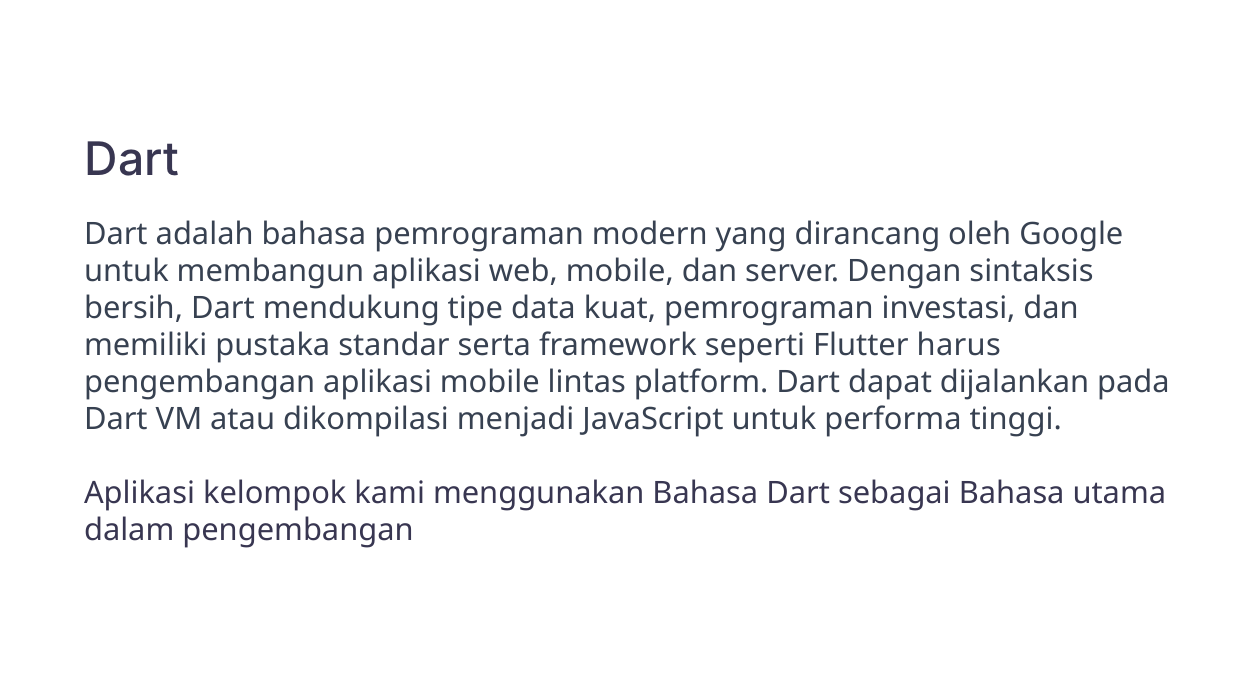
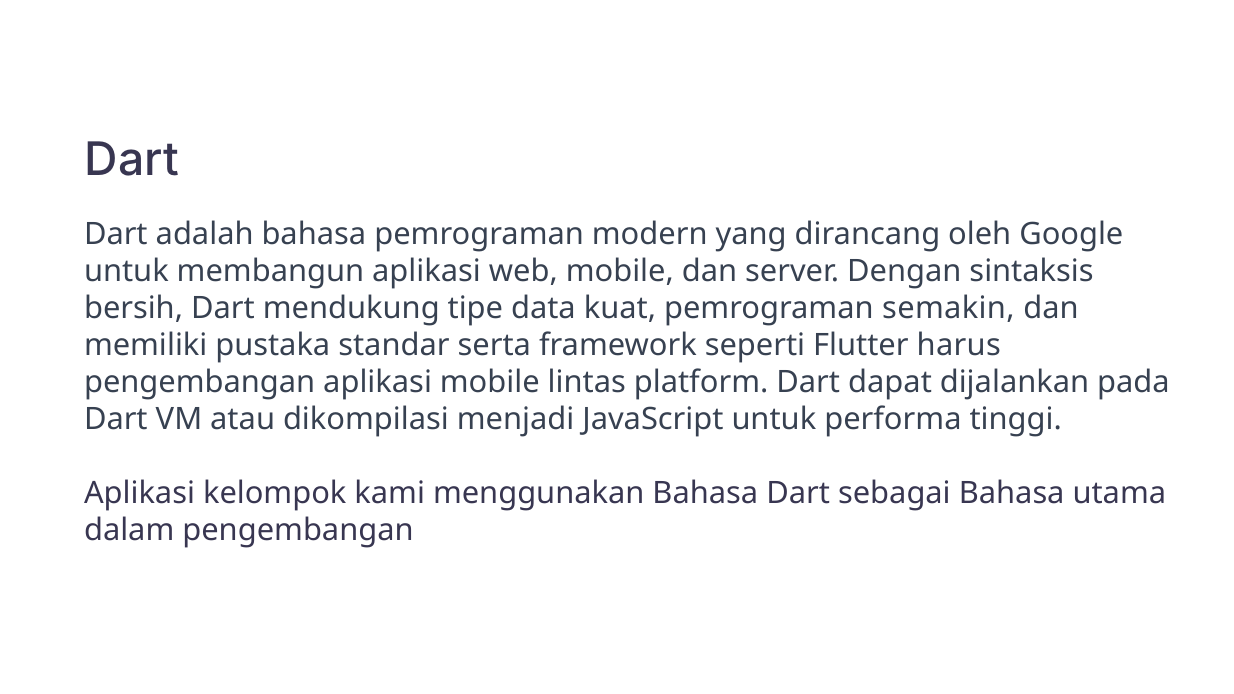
investasi: investasi -> semakin (948, 309)
